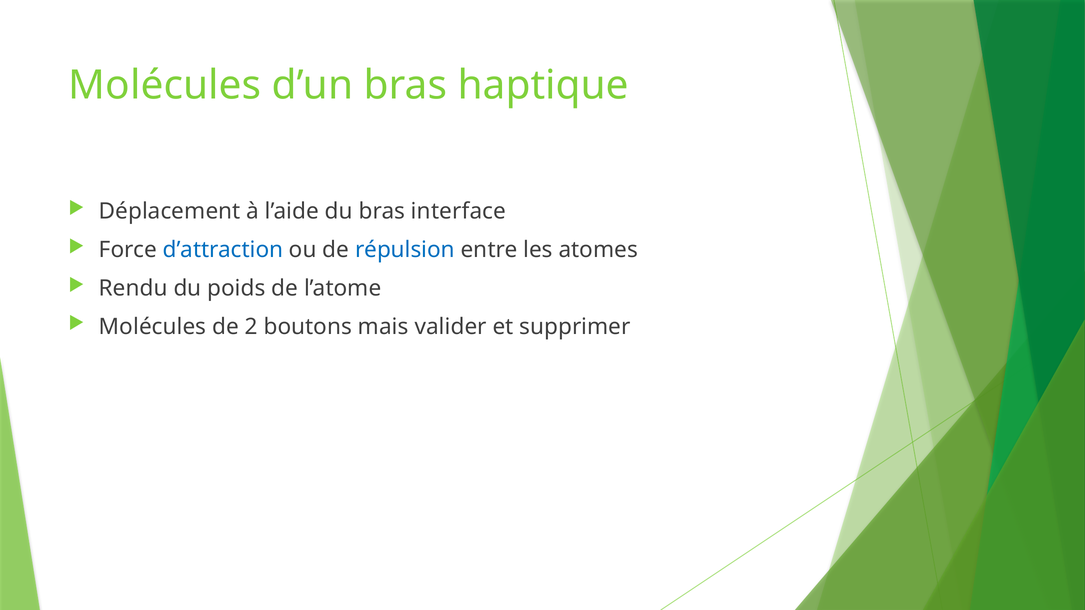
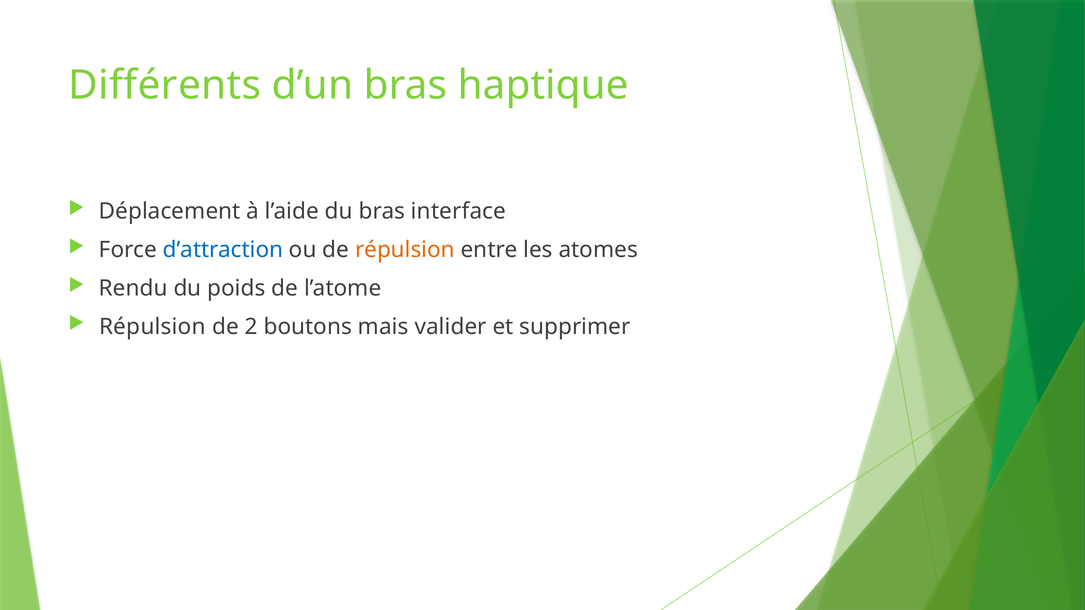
Molécules: Molécules -> Différents (165, 86)
répulsion colour: blue -> orange (405, 250)
Molécules: Molécules -> Répulsion (153, 327)
